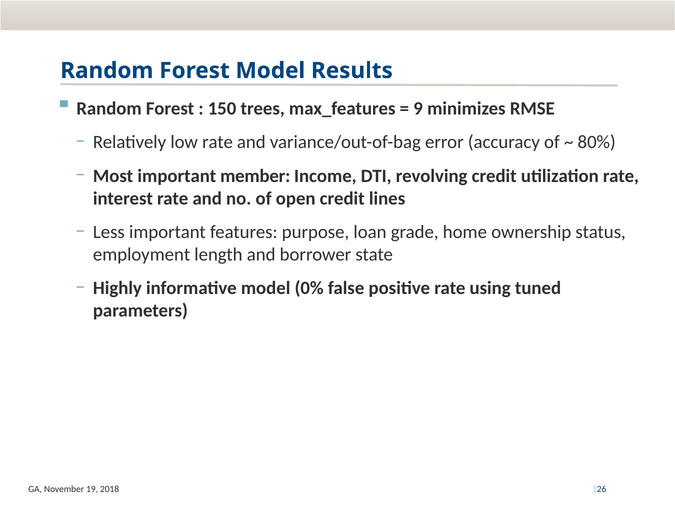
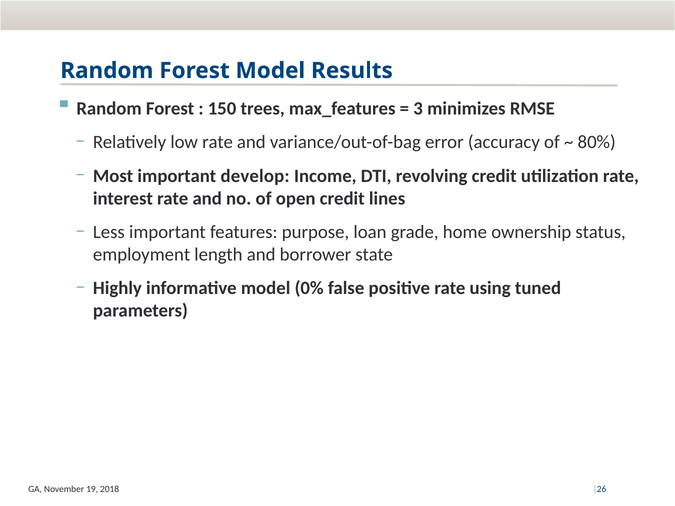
9: 9 -> 3 (418, 108)
member: member -> develop (255, 176)
